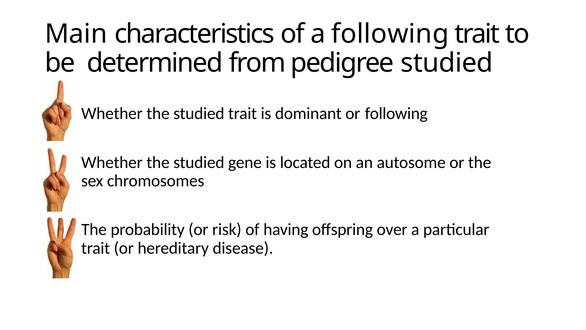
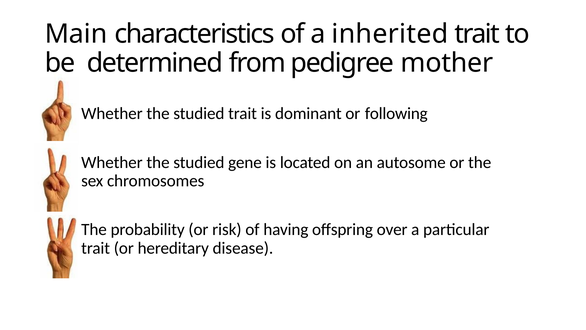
a following: following -> inherited (390, 34)
pedigree studied: studied -> mother (447, 63)
